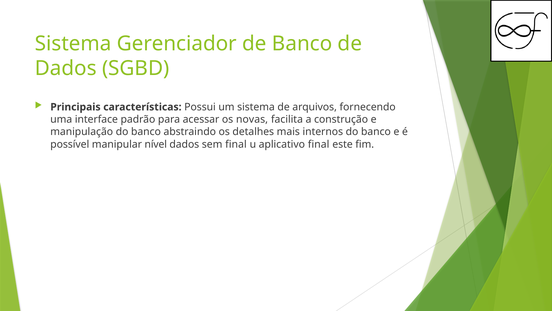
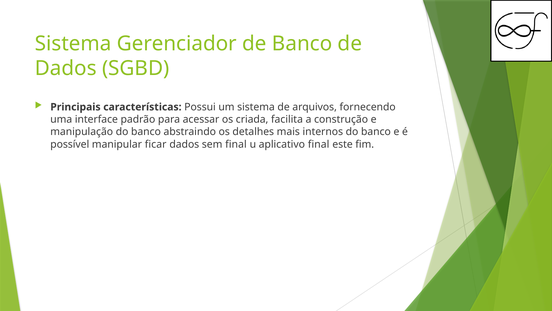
novas: novas -> criada (252, 119)
nível: nível -> ficar (156, 144)
